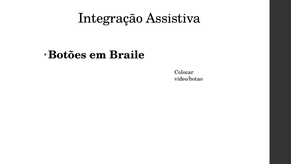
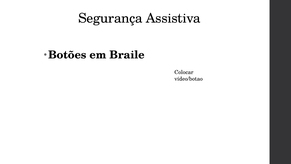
Integração: Integração -> Segurança (110, 18)
